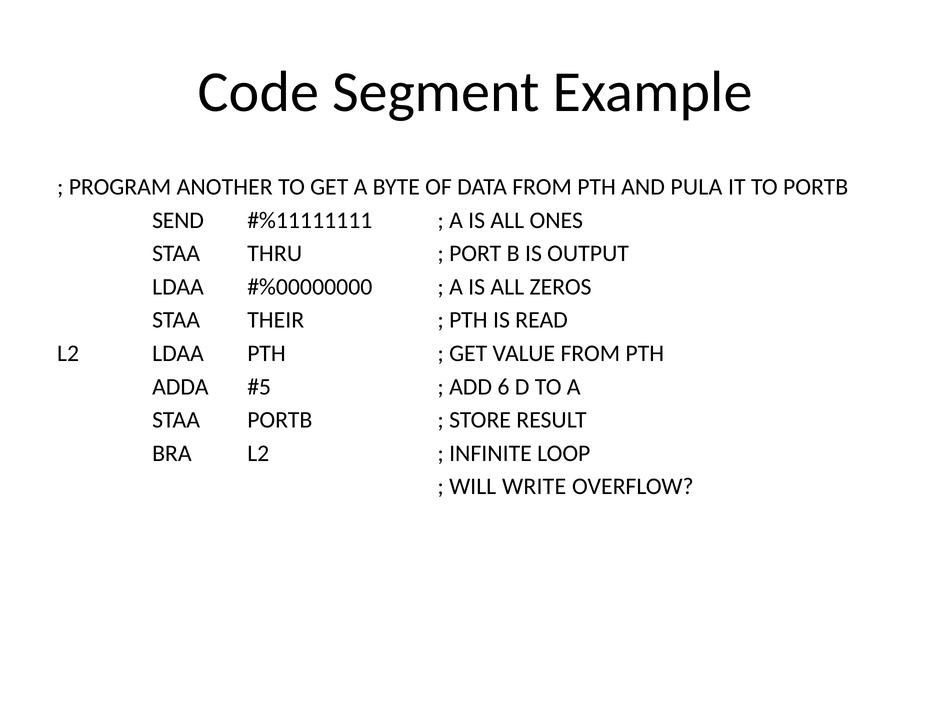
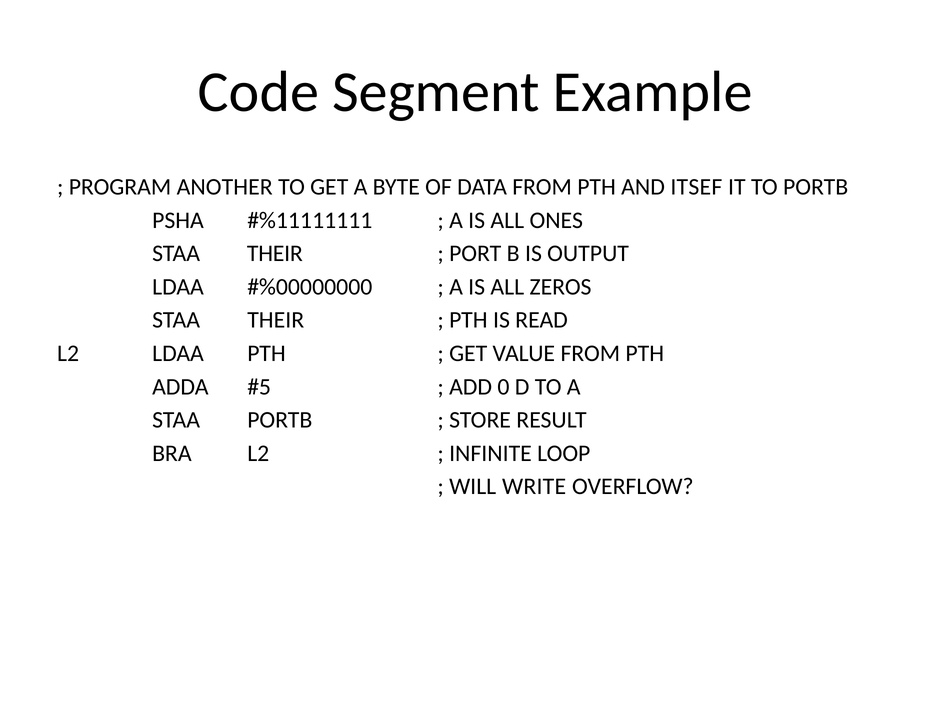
PULA: PULA -> ITSEF (696, 187)
SEND: SEND -> PSHA (178, 220)
THRU: THRU -> THEIR (275, 254)
6: 6 -> 0 (503, 387)
